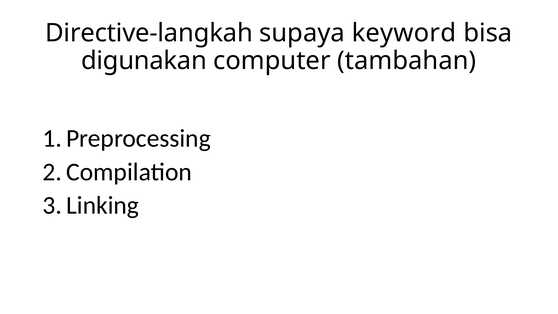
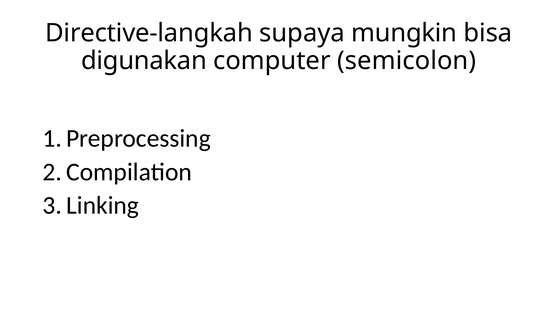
keyword: keyword -> mungkin (404, 33)
tambahan: tambahan -> semicolon (407, 61)
